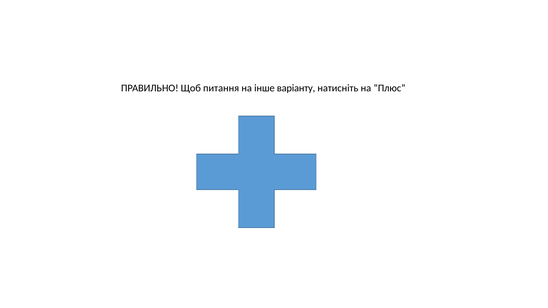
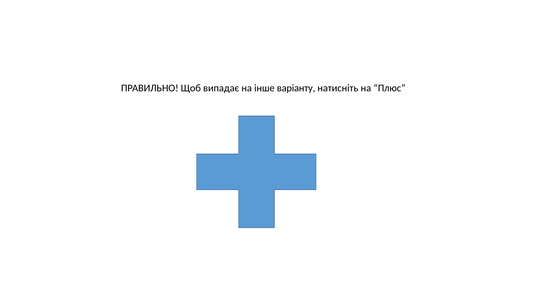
питання: питання -> випадає (221, 88)
